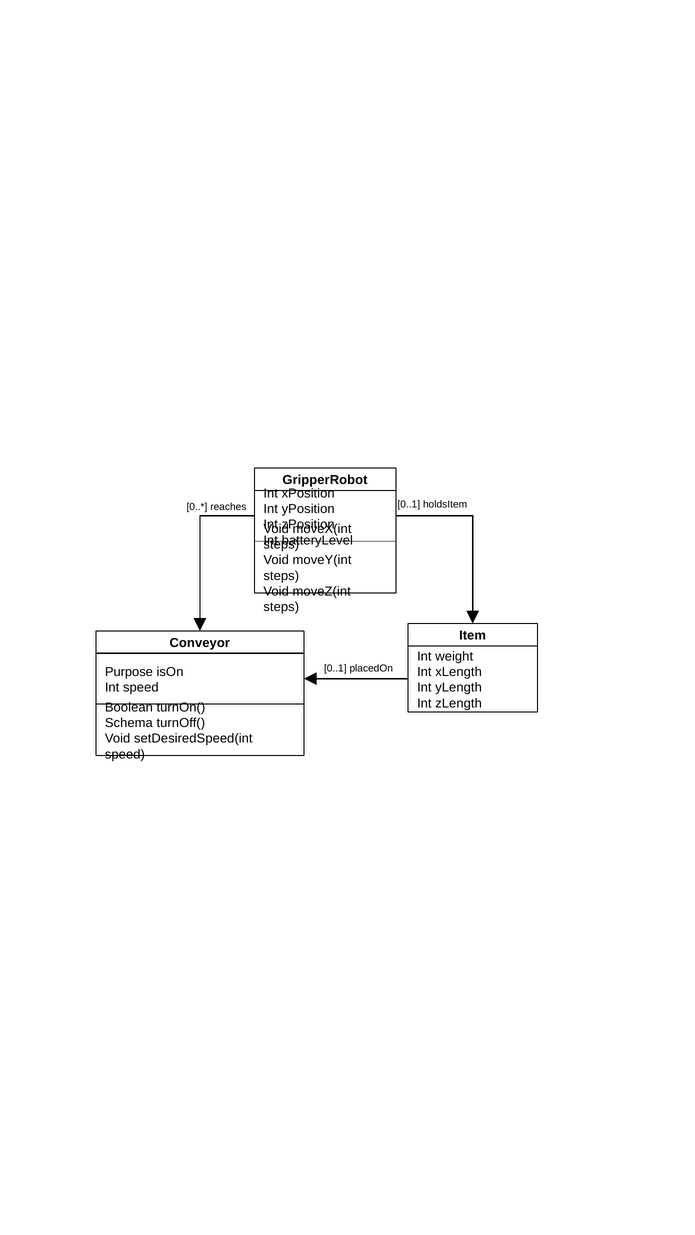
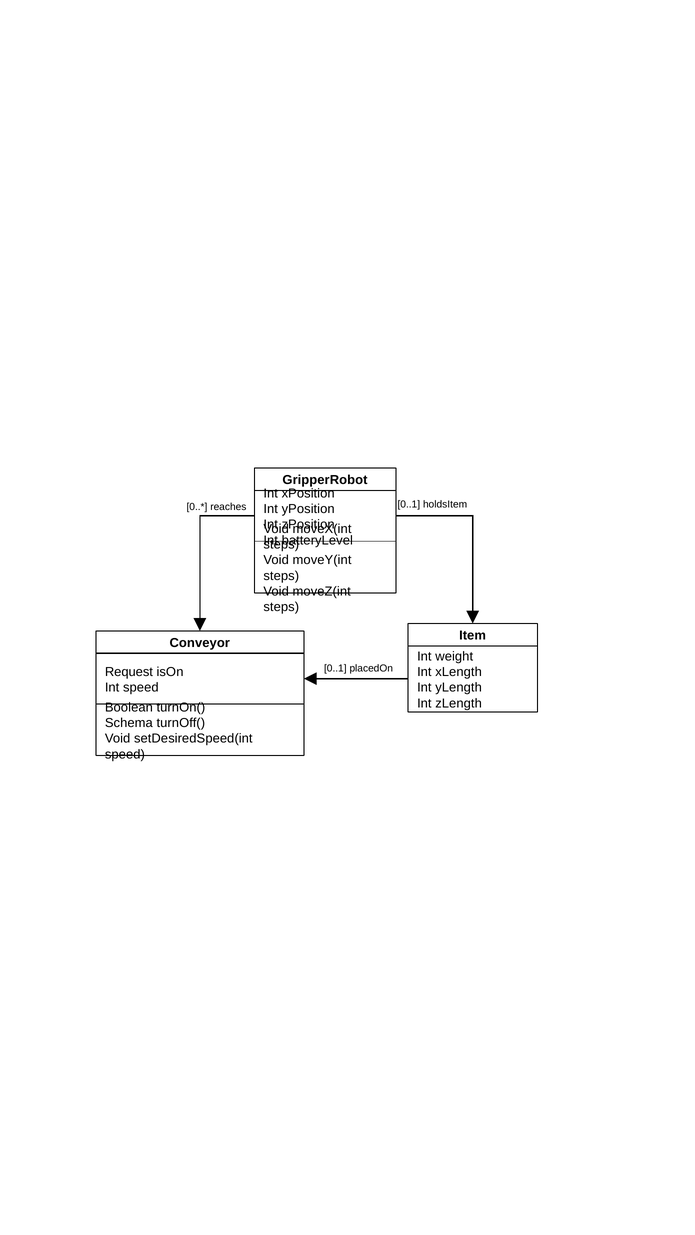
Purpose: Purpose -> Request (129, 672)
